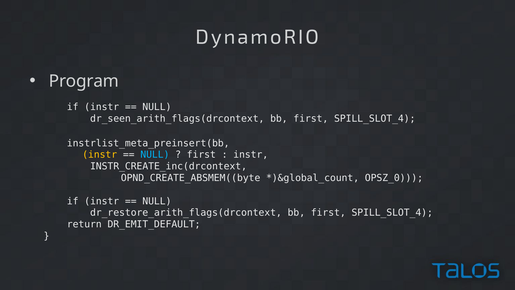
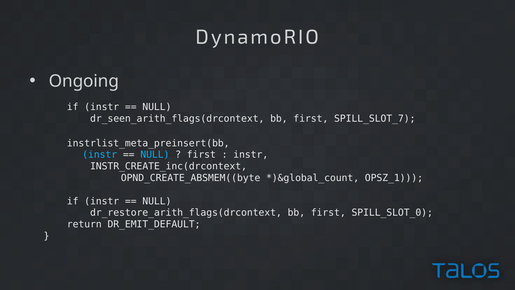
Program: Program -> Ongoing (84, 81)
SPILL_SLOT_4: SPILL_SLOT_4 -> SPILL_SLOT_7 (375, 119)
instr colour: yellow -> light blue (100, 155)
OPSZ_0: OPSZ_0 -> OPSZ_1 (394, 178)
dr_restore_arith_flags(drcontext bb first SPILL_SLOT_4: SPILL_SLOT_4 -> SPILL_SLOT_0 (392, 213)
